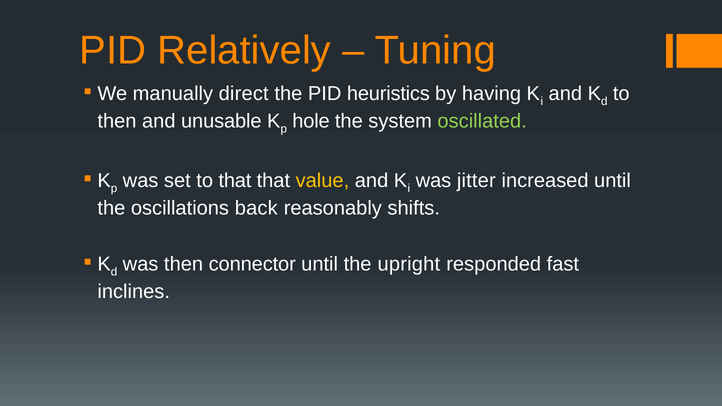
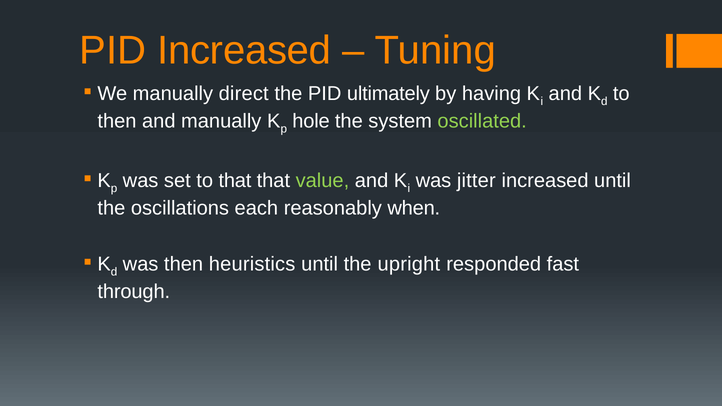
PID Relatively: Relatively -> Increased (244, 51)
heuristics: heuristics -> ultimately (388, 94)
and unusable: unusable -> manually (221, 121)
value colour: yellow -> light green (322, 181)
back: back -> each (256, 208)
shifts: shifts -> when (414, 208)
connector: connector -> heuristics (252, 264)
inclines: inclines -> through (134, 292)
